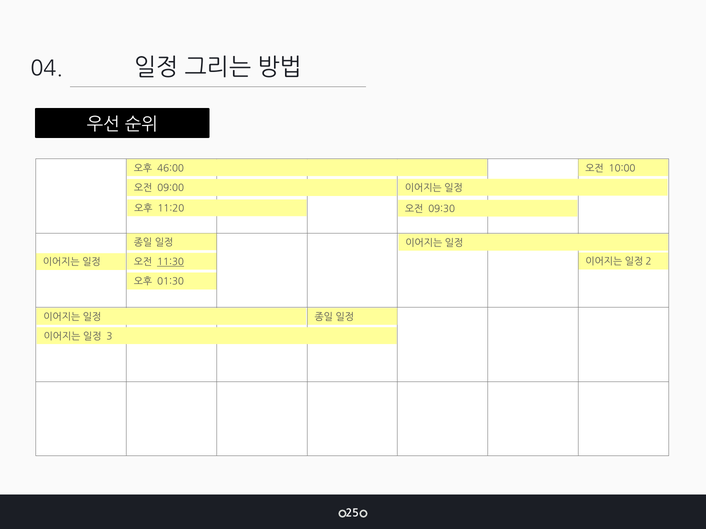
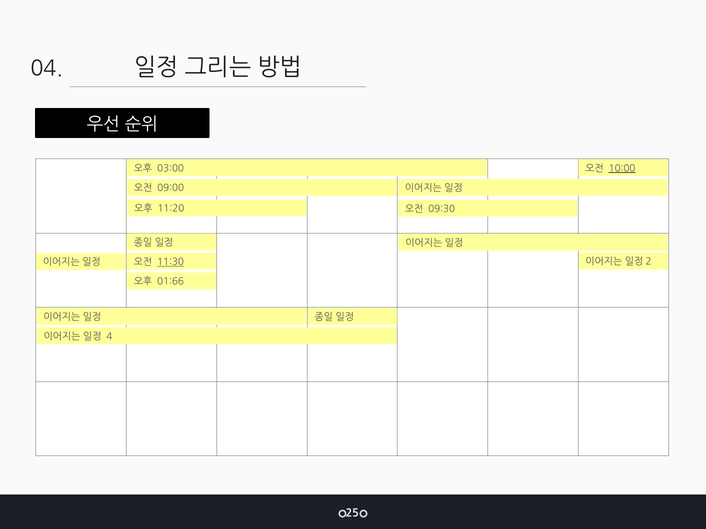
46:00: 46:00 -> 03:00 (171, 168)
10:00 underline: none -> present (622, 168)
01:30: 01:30 -> 01:66 (171, 282)
3: 3 -> 4 (109, 337)
